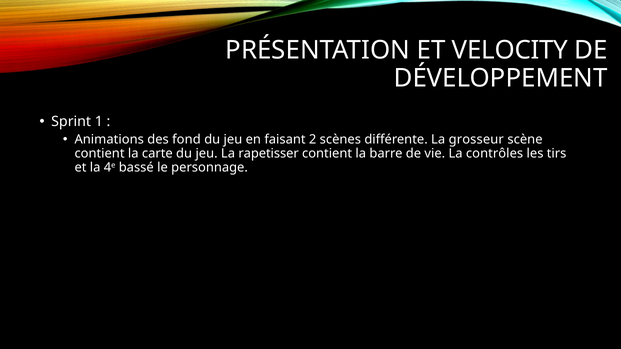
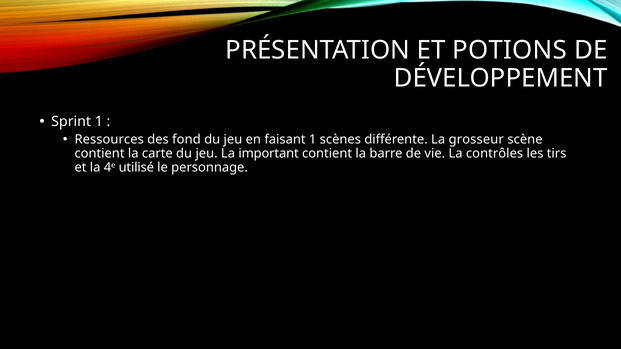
VELOCITY: VELOCITY -> POTIONS (510, 50)
Animations: Animations -> Ressources (109, 140)
faisant 2: 2 -> 1 (313, 140)
rapetisser: rapetisser -> important (269, 154)
bassé: bassé -> utilisé (136, 168)
